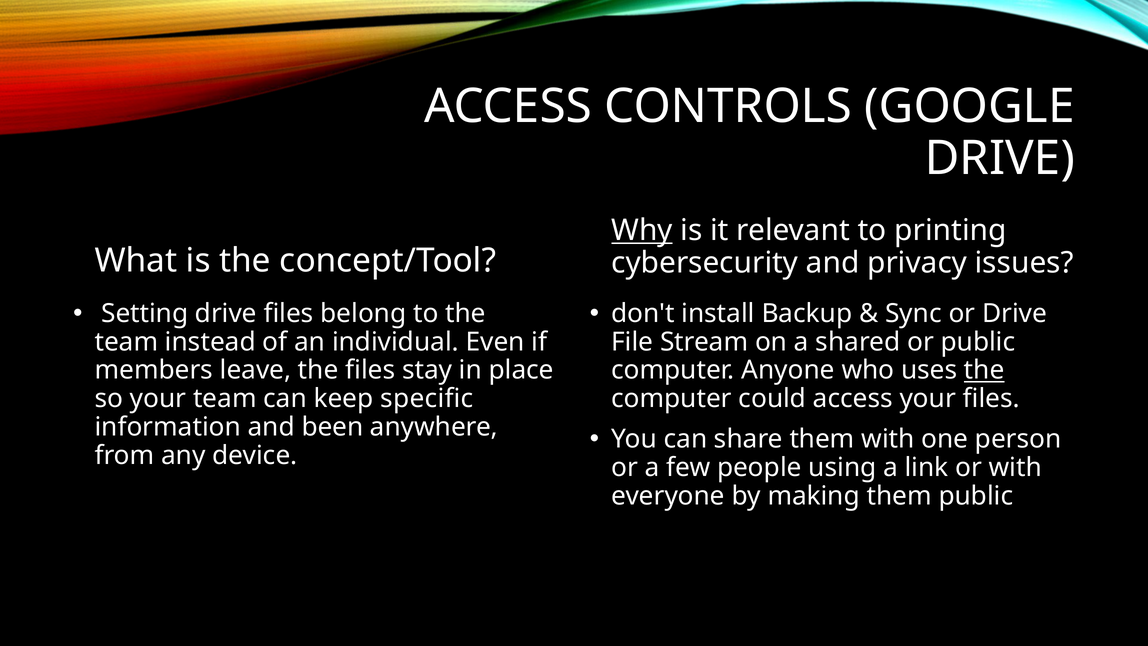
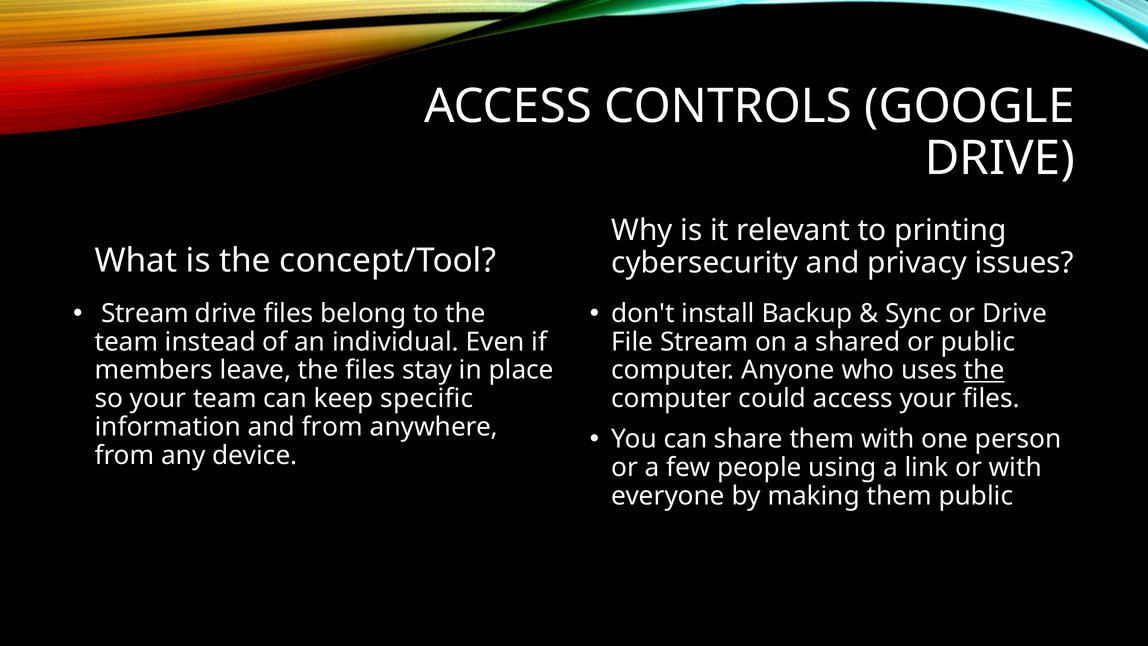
Why underline: present -> none (642, 230)
Setting: Setting -> Stream (145, 313)
and been: been -> from (332, 427)
